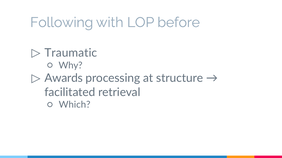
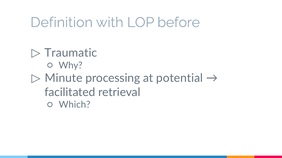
Following: Following -> Definition (62, 22)
Awards: Awards -> Minute (64, 78)
structure: structure -> potential (180, 78)
